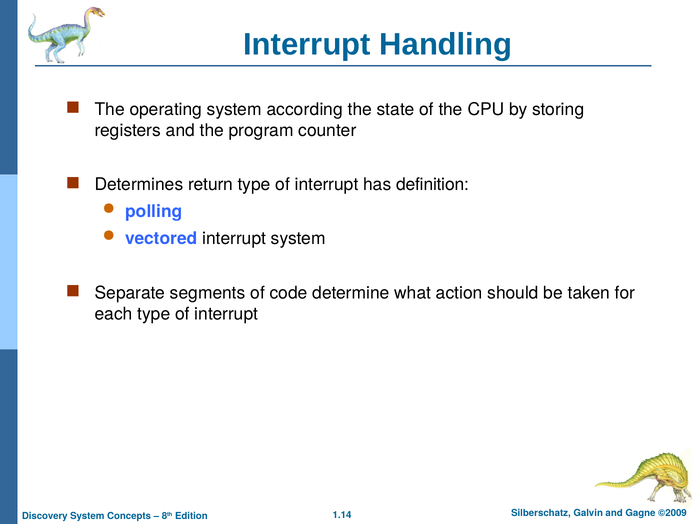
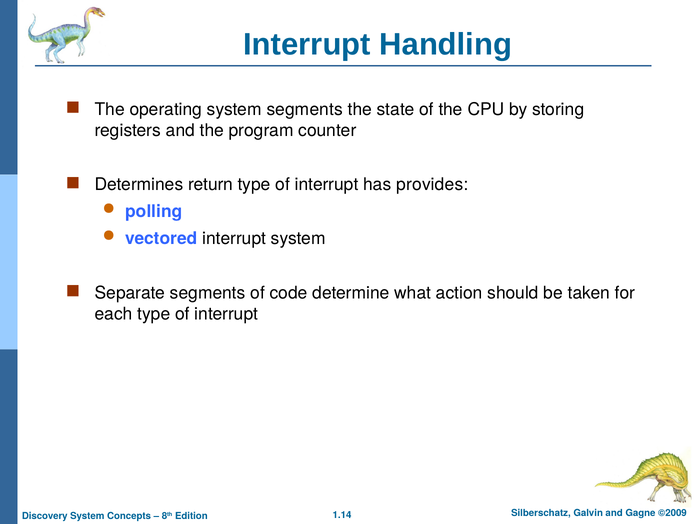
system according: according -> segments (305, 109)
definition: definition -> provides (432, 184)
